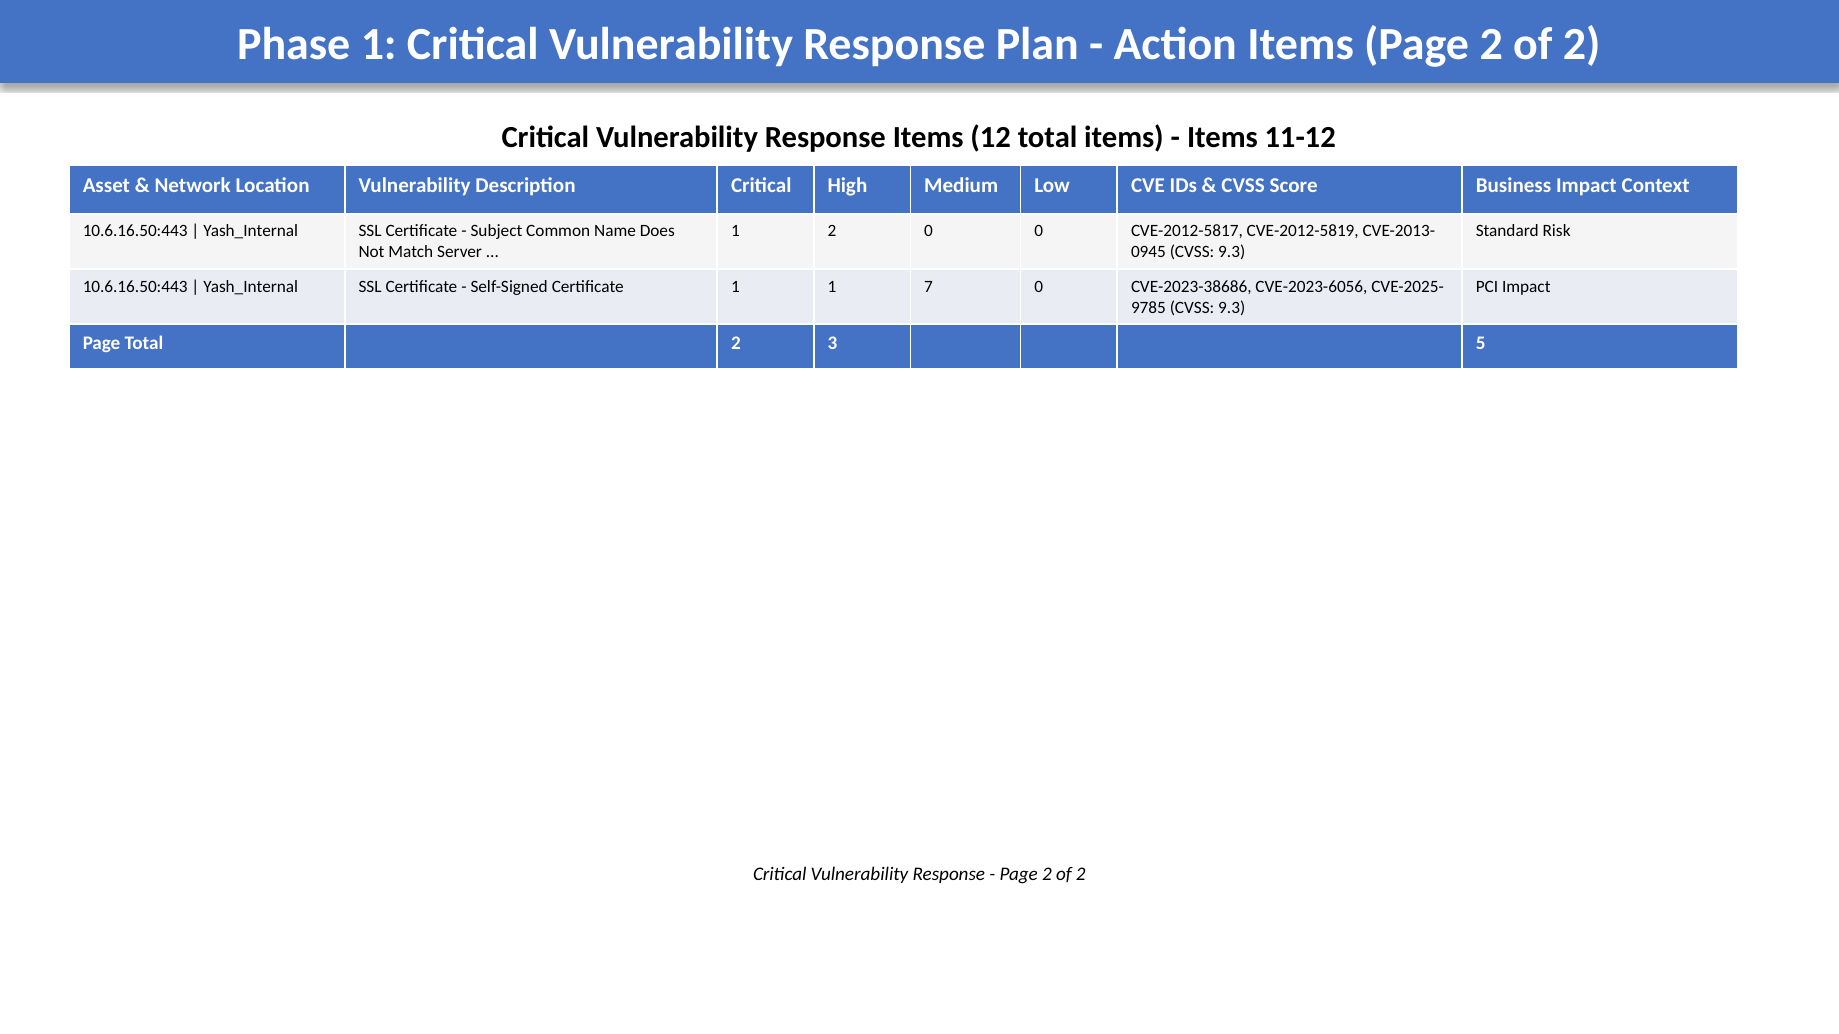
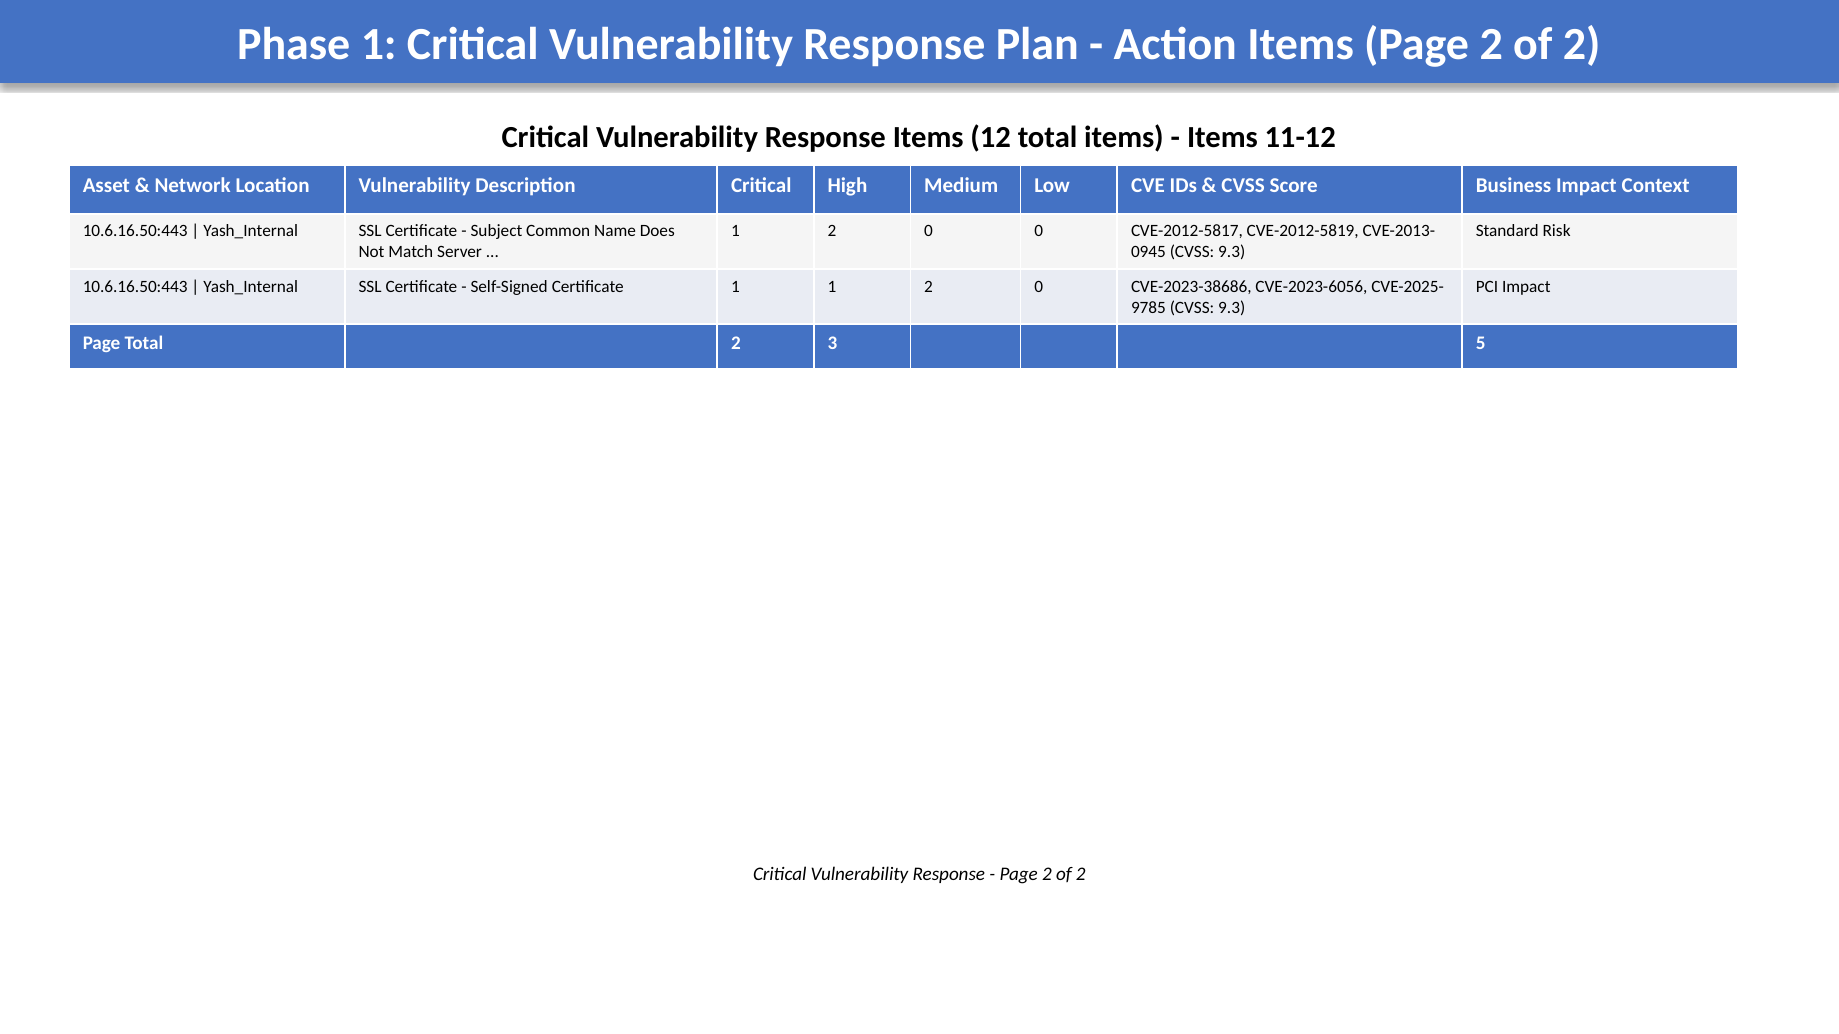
1 1 7: 7 -> 2 (928, 287)
